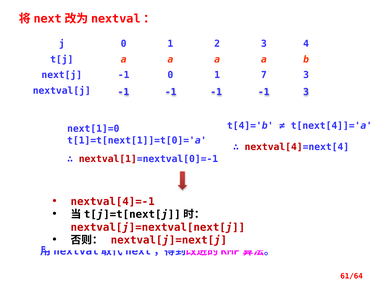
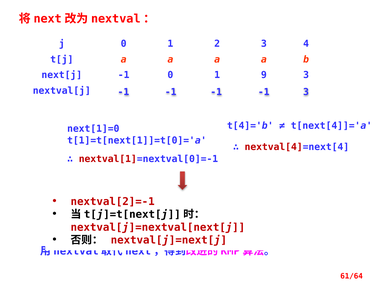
7: 7 -> 9 (264, 75)
nextval[4]=-1: nextval[4]=-1 -> nextval[2]=-1 (113, 202)
